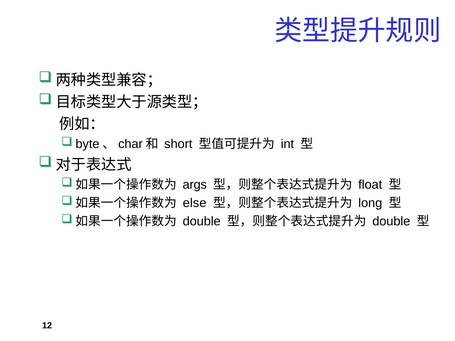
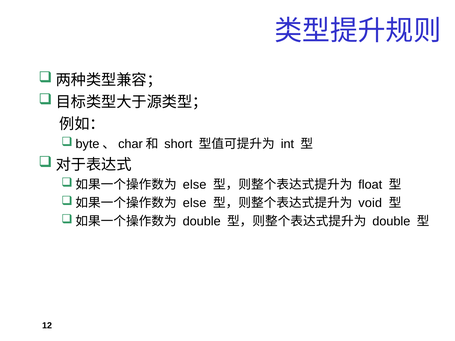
args: args -> else (195, 185)
long: long -> void (370, 203)
